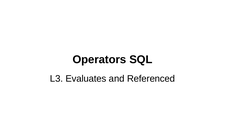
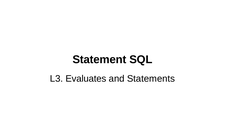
Operators: Operators -> Statement (99, 59)
Referenced: Referenced -> Statements (151, 78)
